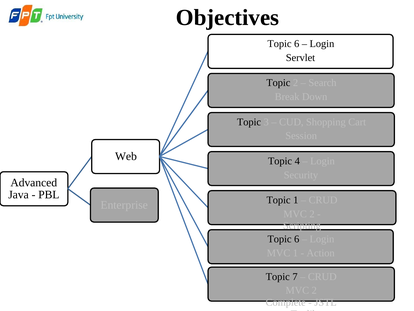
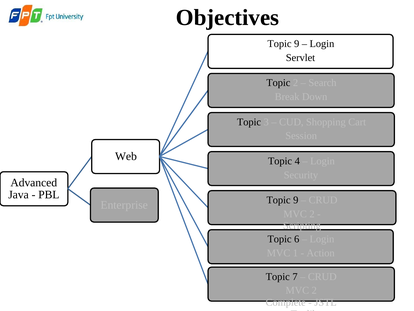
6: 6 -> 9 (297, 44)
PBL Topic 1: 1 -> 9 (296, 200)
